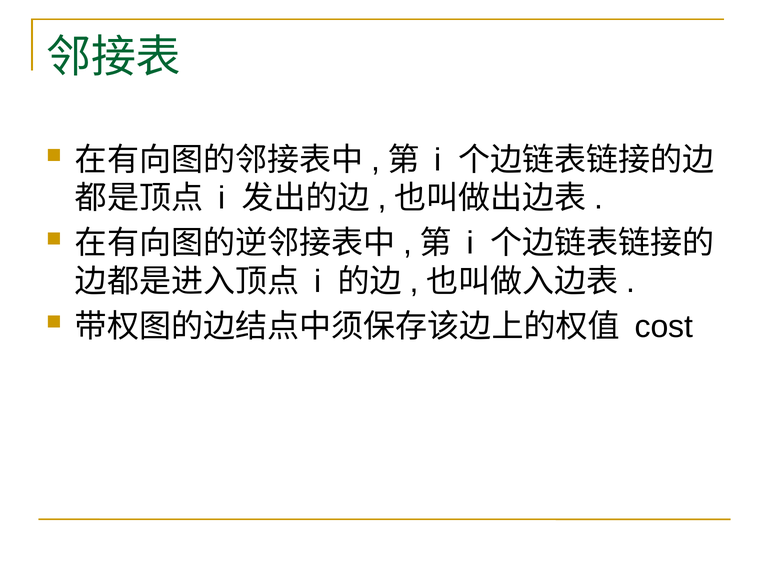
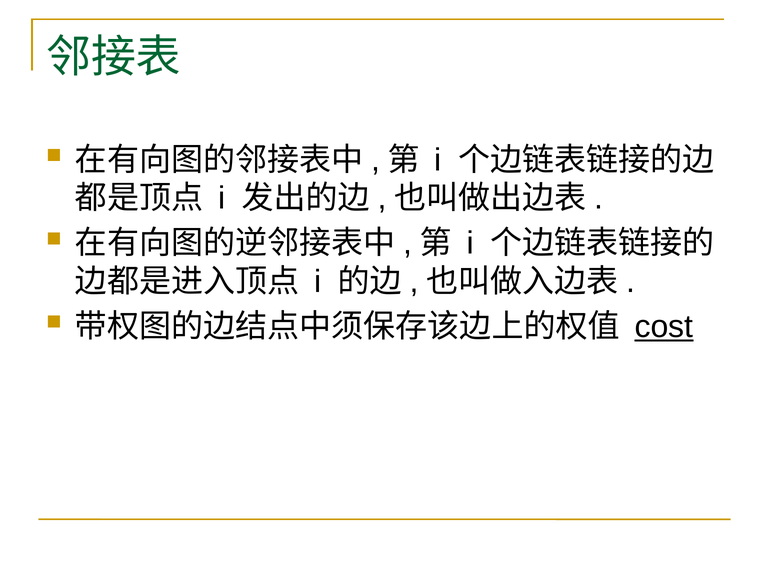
cost underline: none -> present (664, 327)
